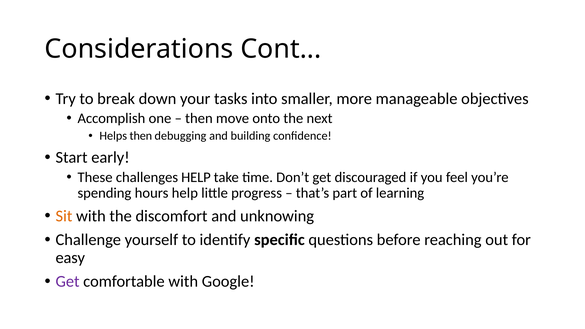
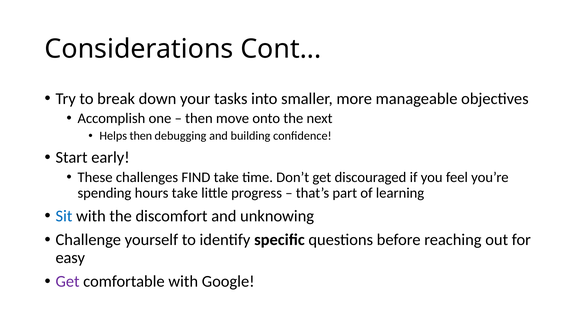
challenges HELP: HELP -> FIND (196, 177)
hours help: help -> take (185, 193)
Sit colour: orange -> blue (64, 216)
